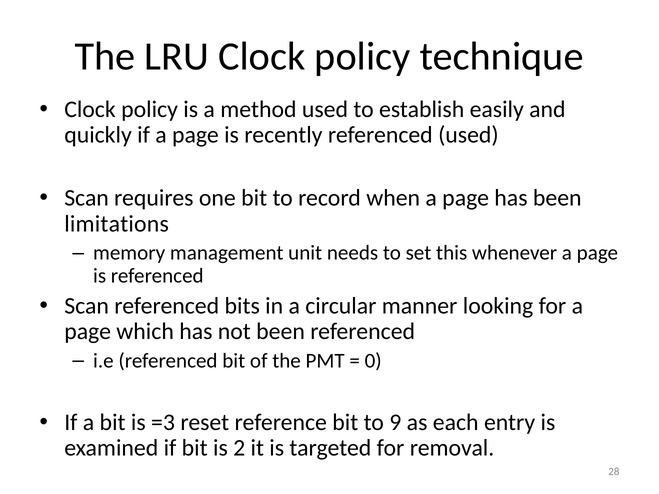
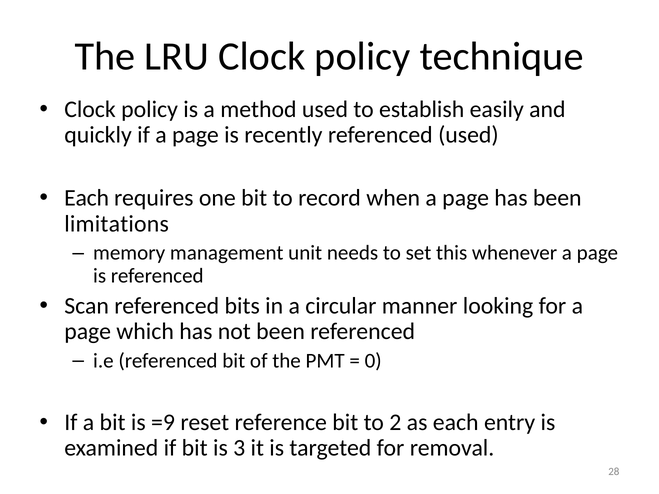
Scan: Scan -> Each (87, 198)
=3: =3 -> =9 (163, 423)
9: 9 -> 2 (395, 423)
2: 2 -> 3 (239, 448)
